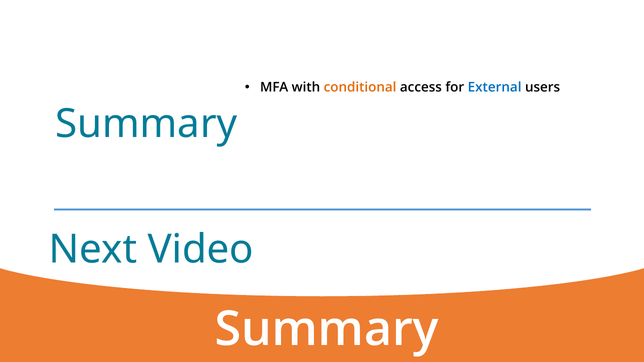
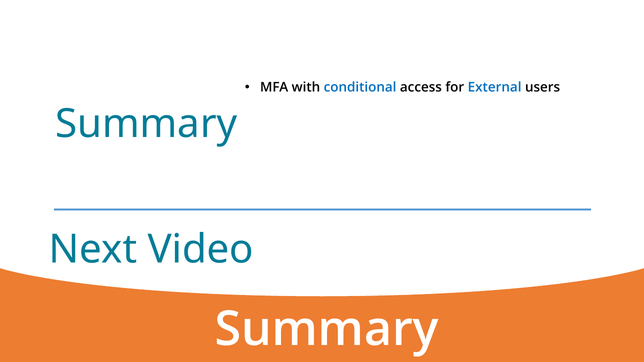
conditional colour: orange -> blue (360, 87)
